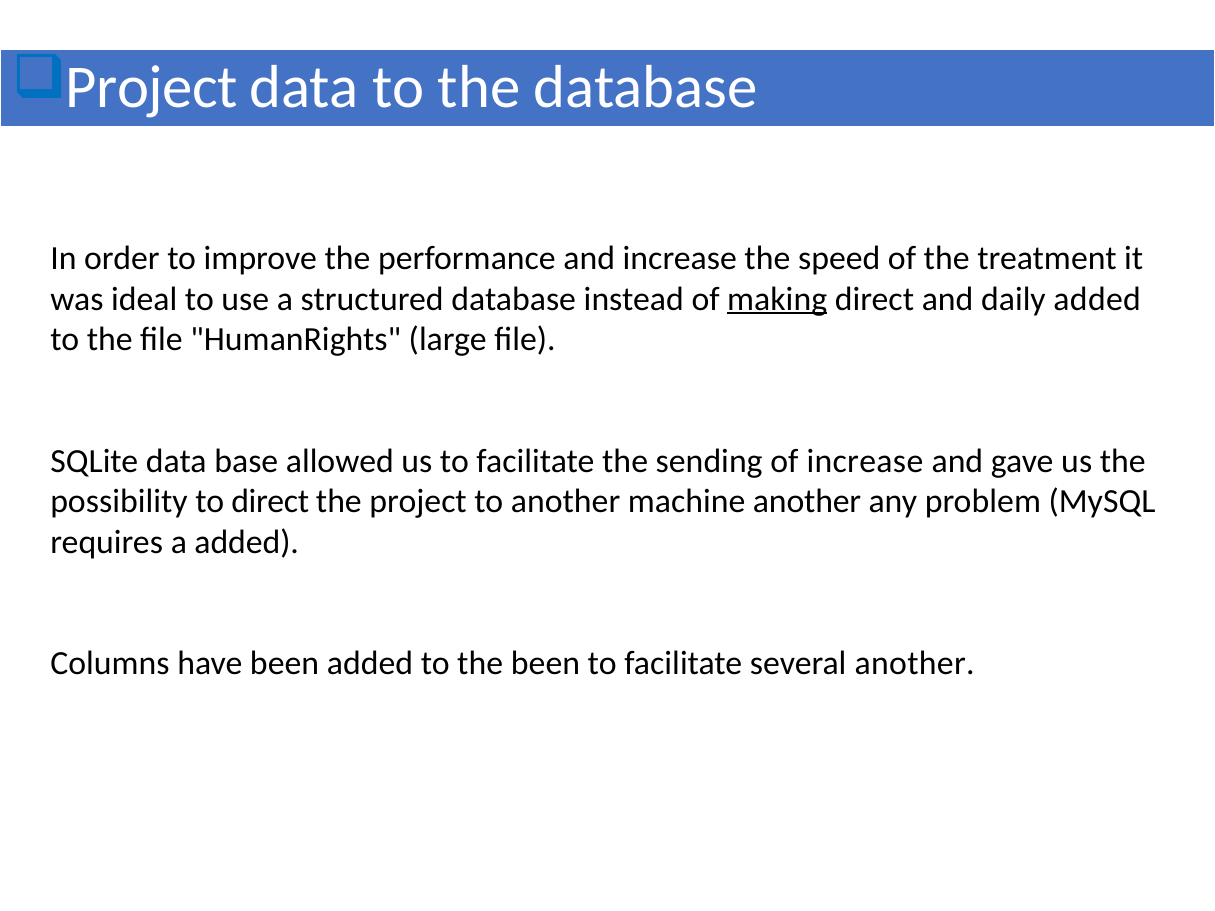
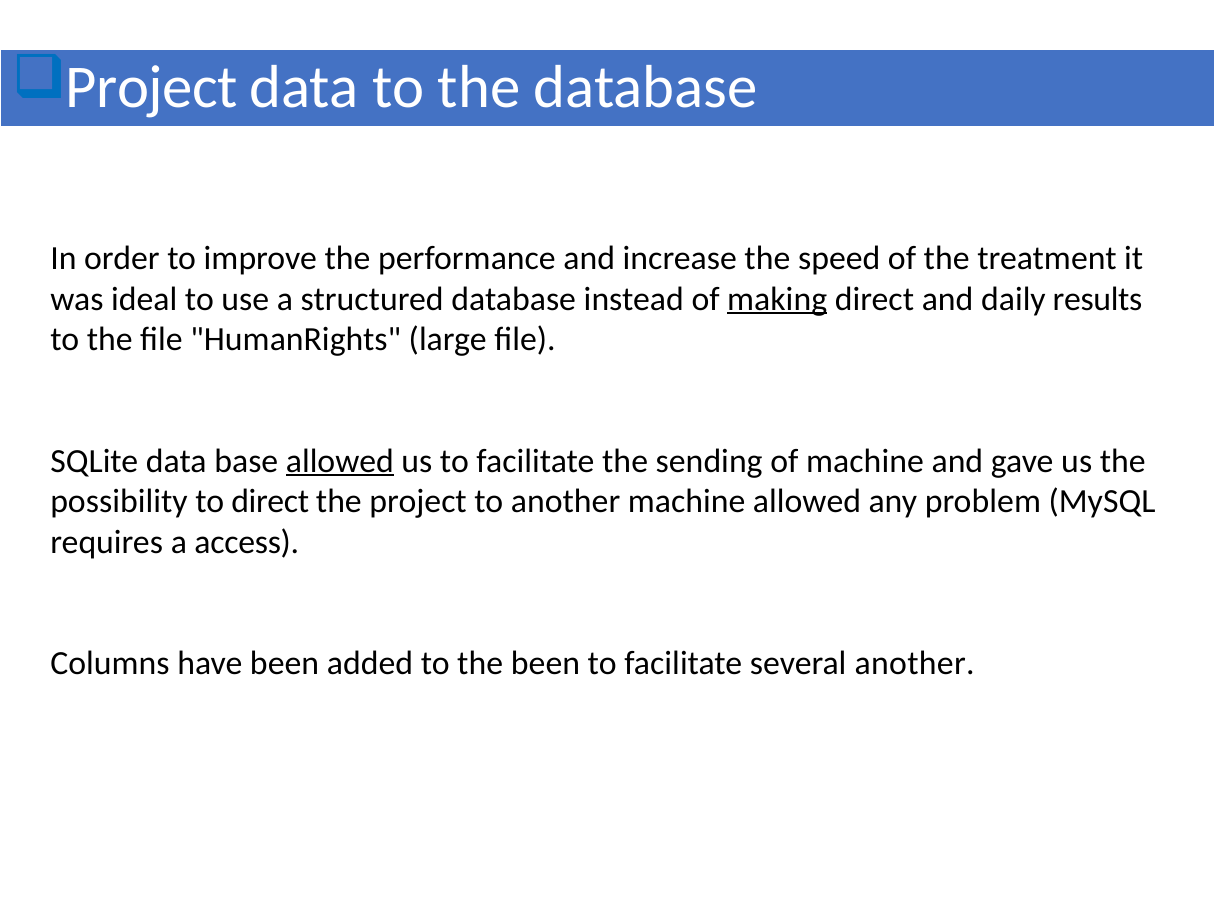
daily added: added -> results (1098, 299)
allowed underline: none -> present (340, 461)
of increase: increase -> machine (865, 461)
machine another: another -> allowed (807, 502)
a added: added -> access (247, 542)
